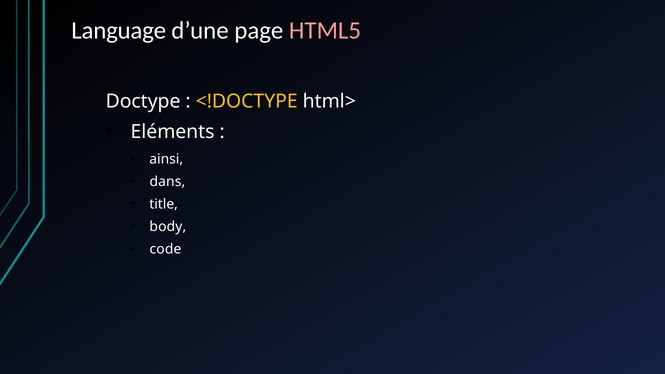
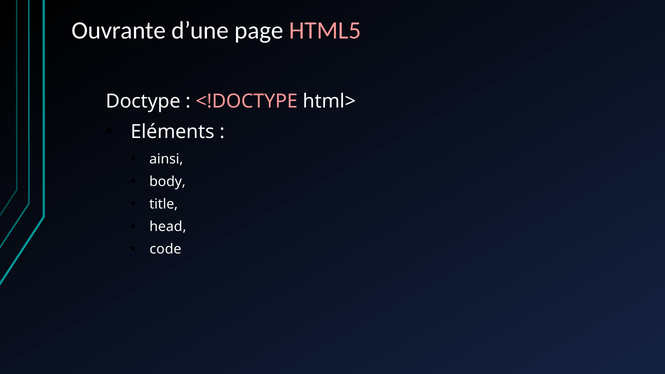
Language: Language -> Ouvrante (119, 31)
<!DOCTYPE colour: yellow -> pink (247, 101)
dans: dans -> body (167, 182)
body: body -> head (168, 227)
